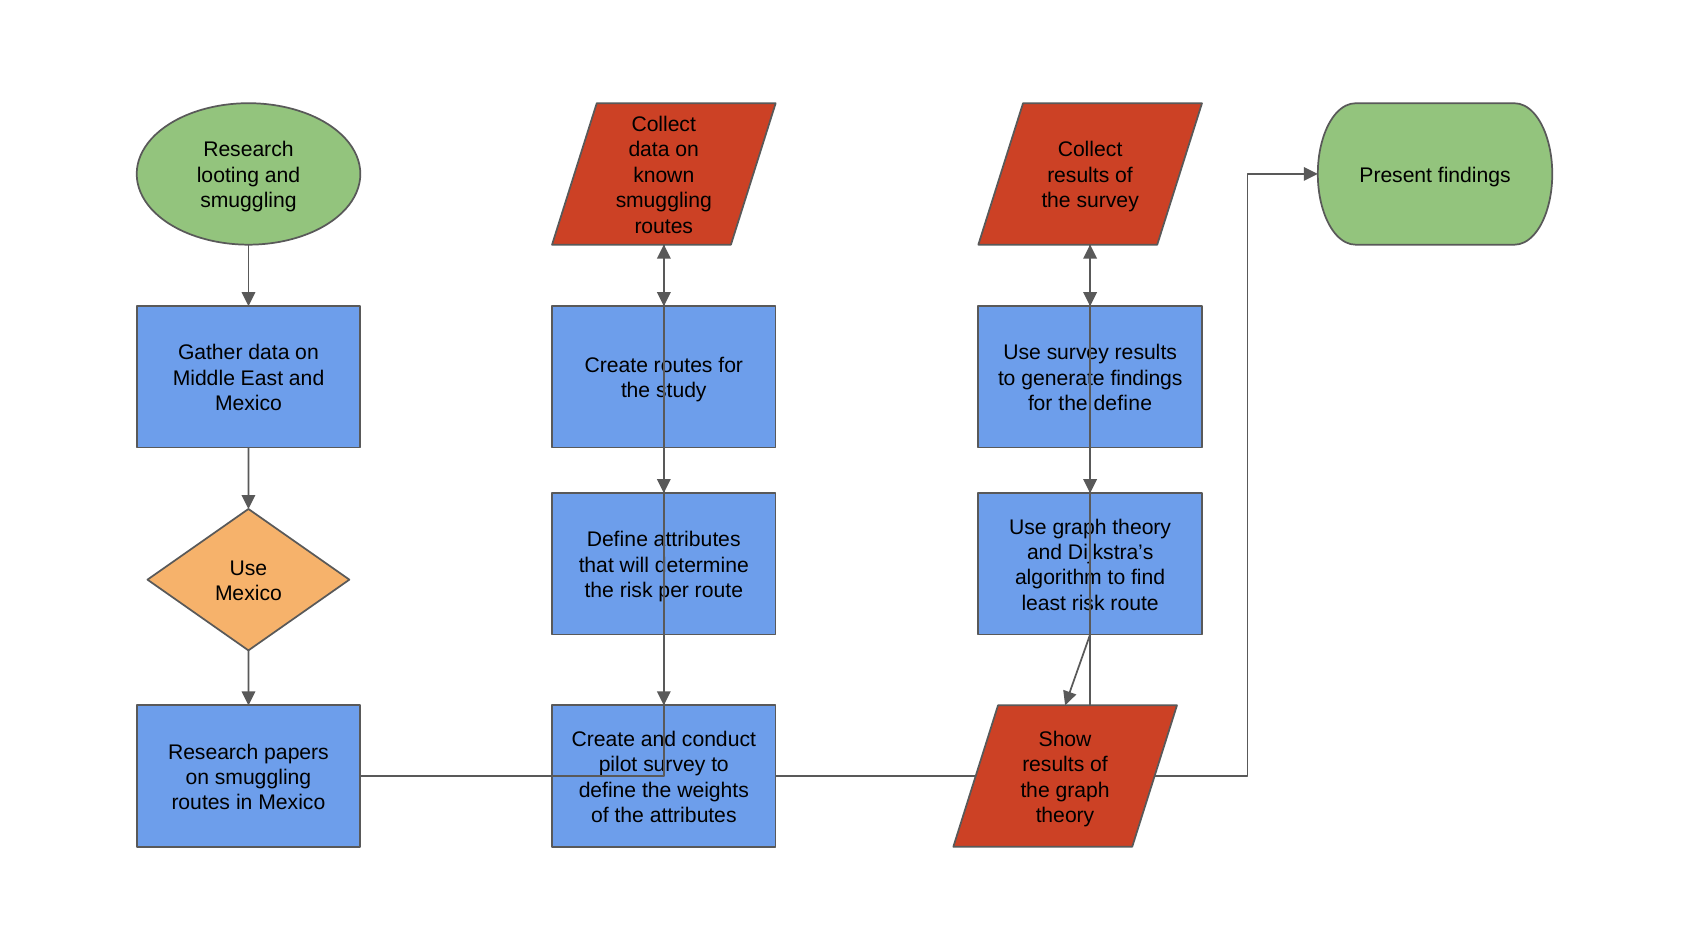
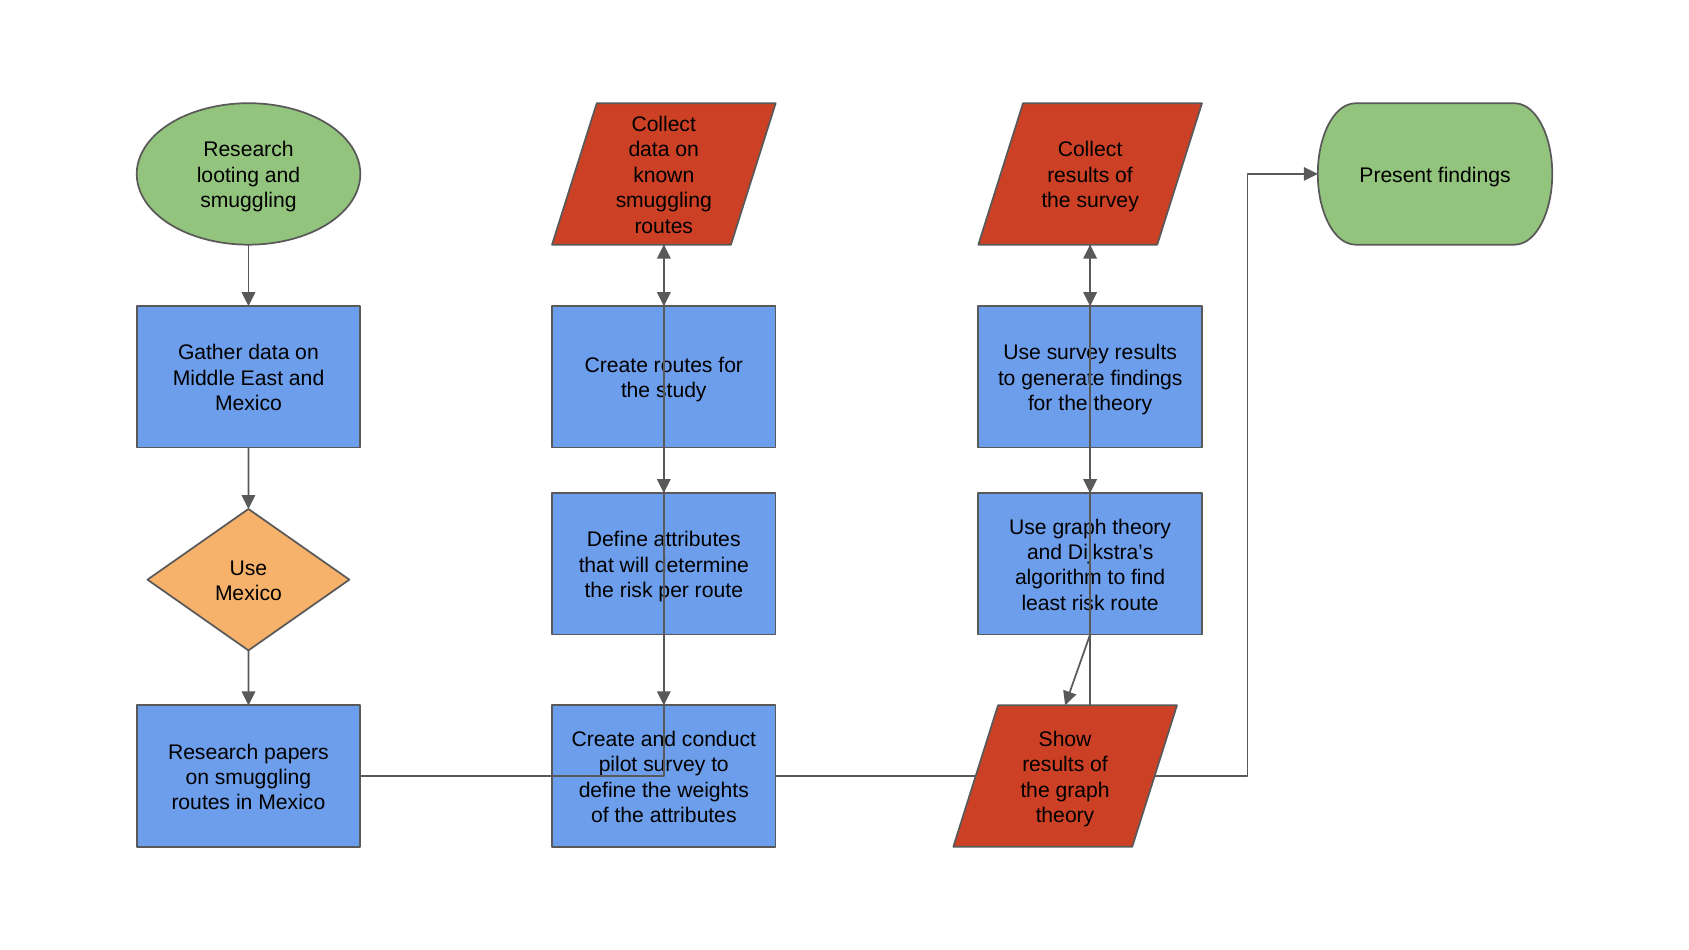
the define: define -> theory (1123, 404)
